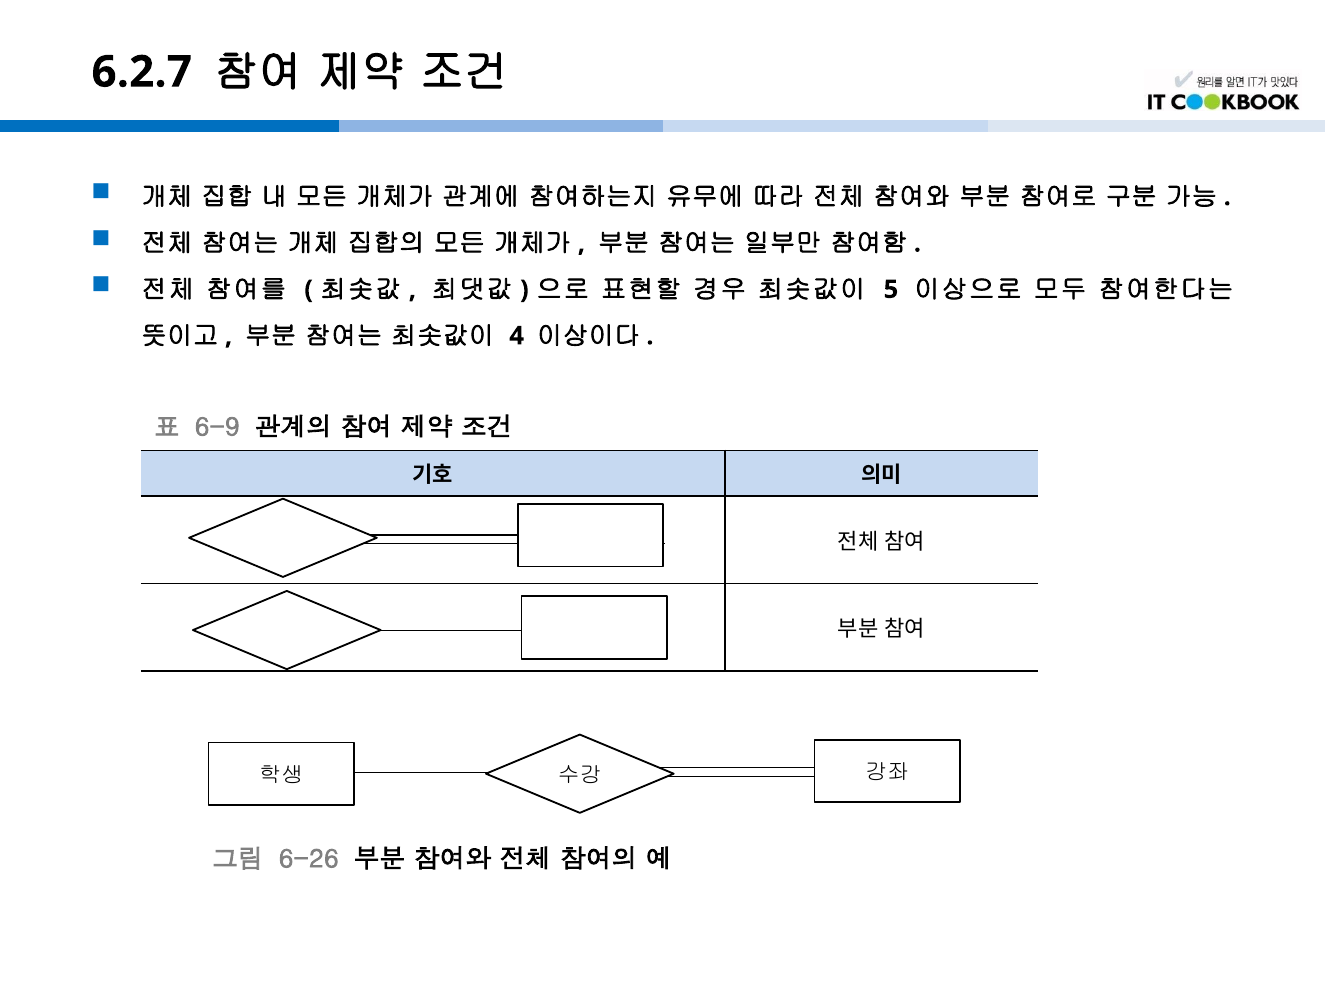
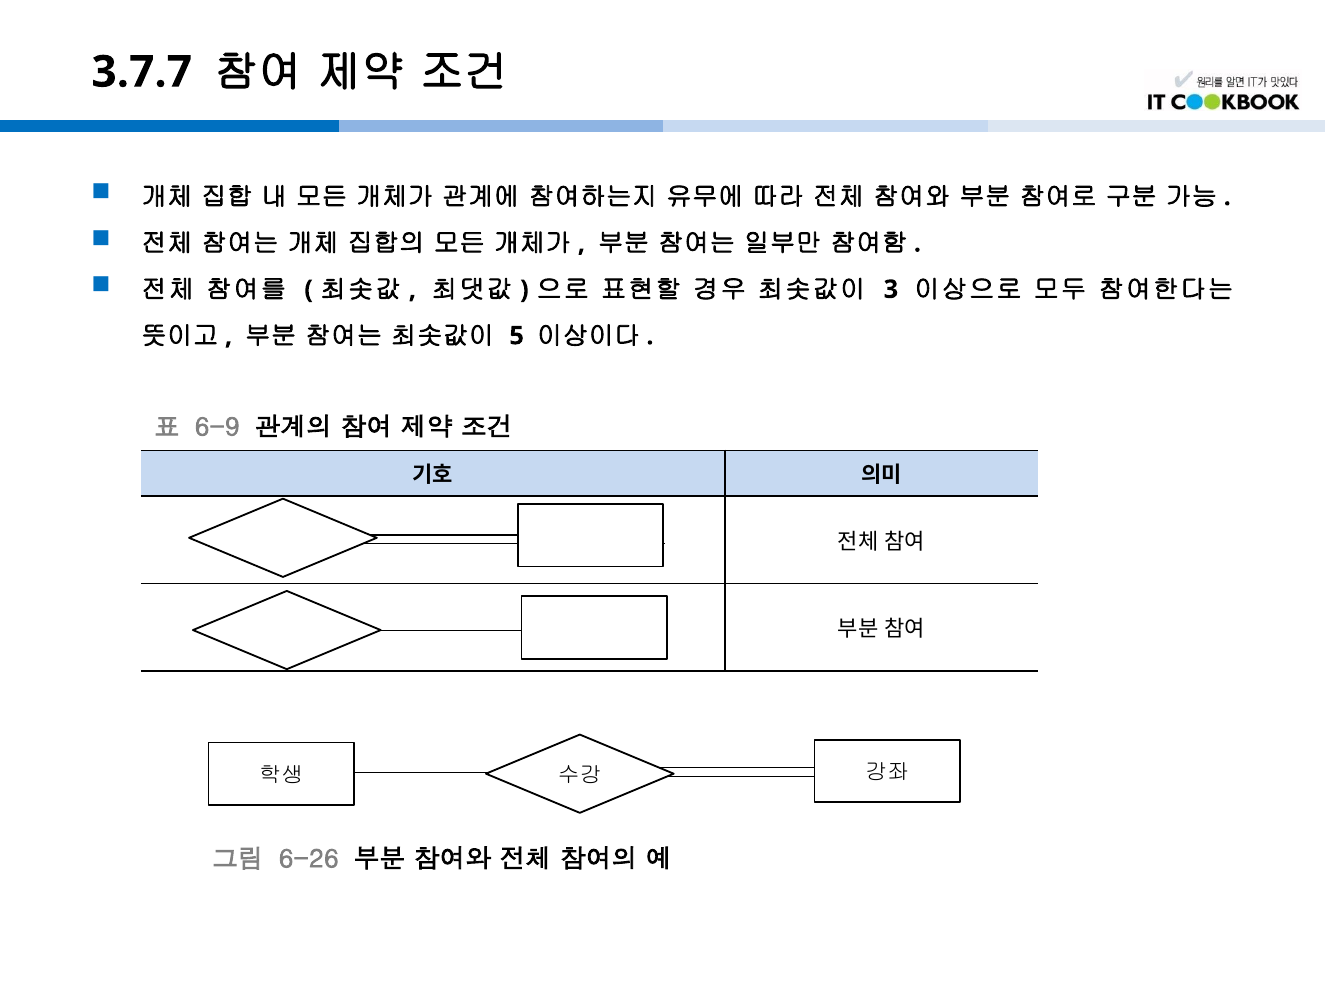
6.2.7: 6.2.7 -> 3.7.7 (142, 72)
5: 5 -> 3 (891, 289)
4: 4 -> 5 (517, 336)
